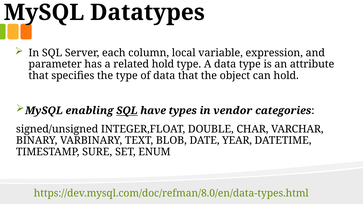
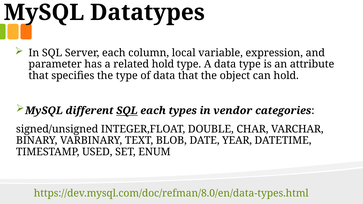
enabling: enabling -> different (90, 111)
SQL have: have -> each (153, 111)
SURE: SURE -> USED (97, 152)
